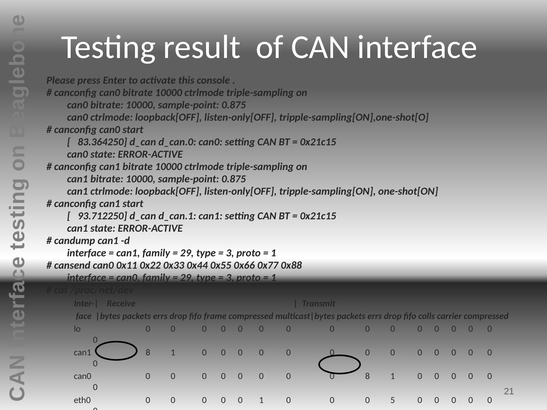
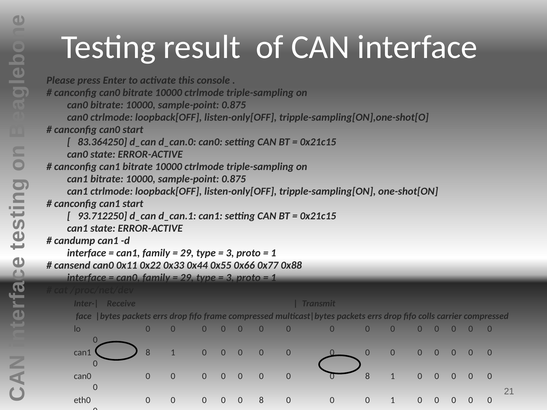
1: 1 -> 8 (261, 400)
0 5: 5 -> 1 (393, 400)
